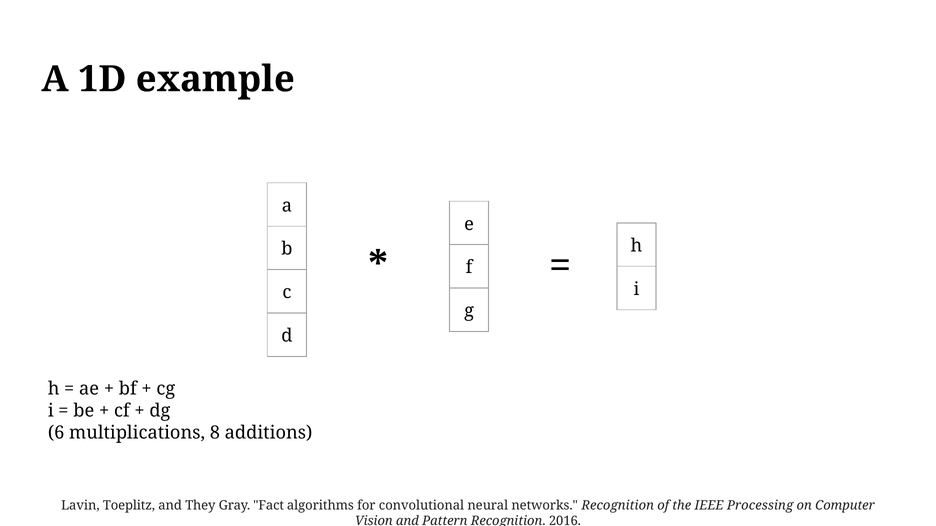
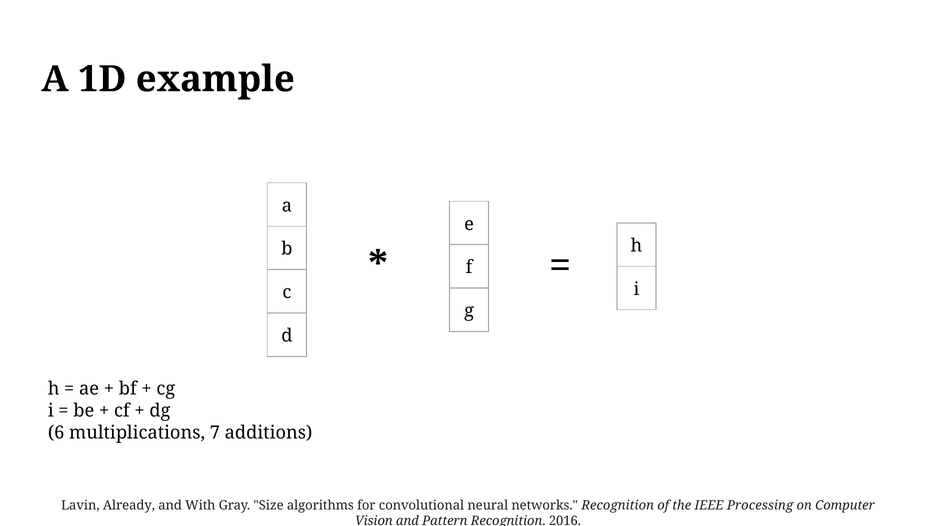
8: 8 -> 7 (215, 433)
Toeplitz: Toeplitz -> Already (129, 506)
They: They -> With (200, 506)
Fact: Fact -> Size (269, 506)
